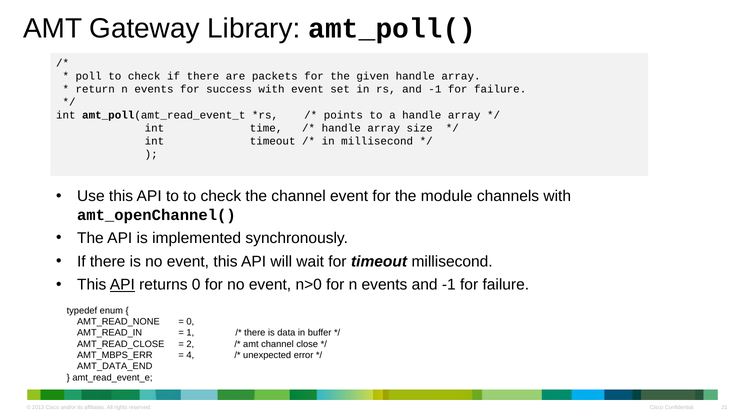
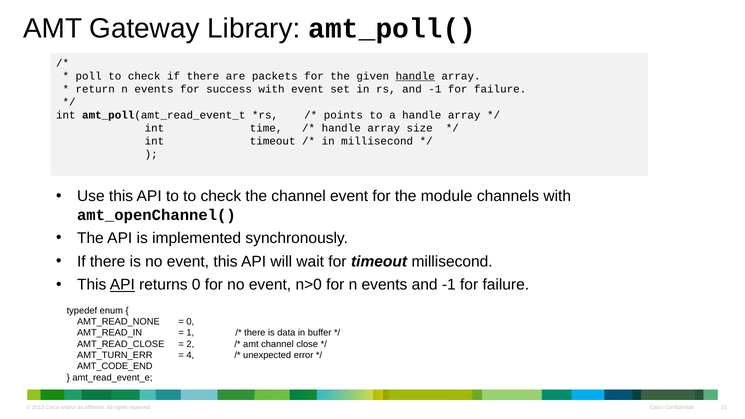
handle underline: none -> present (415, 76)
AMT_MBPS_ERR: AMT_MBPS_ERR -> AMT_TURN_ERR (115, 355)
AMT_DATA_END: AMT_DATA_END -> AMT_CODE_END (115, 367)
